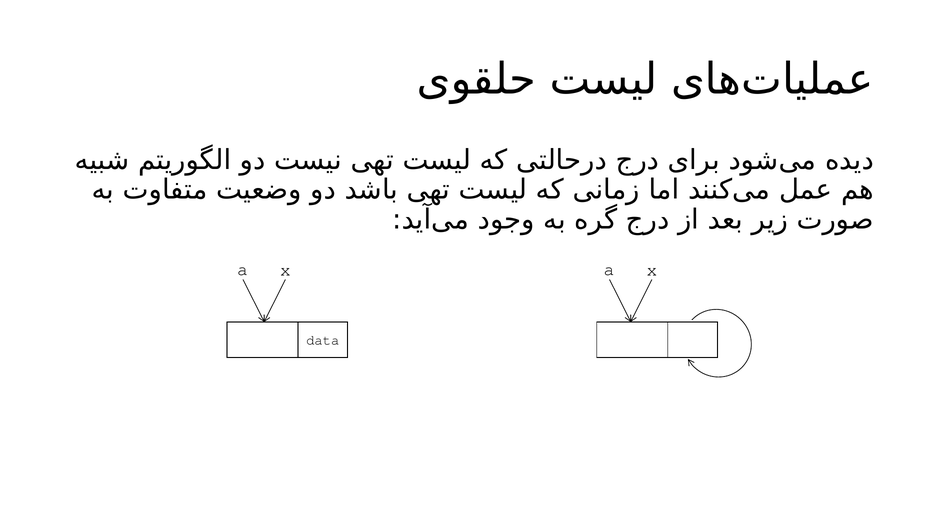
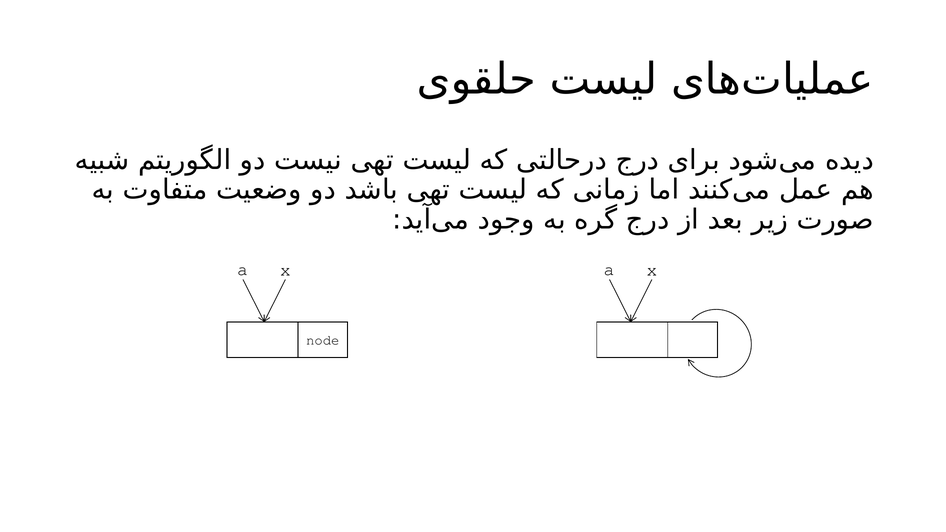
data: data -> node (323, 340)
